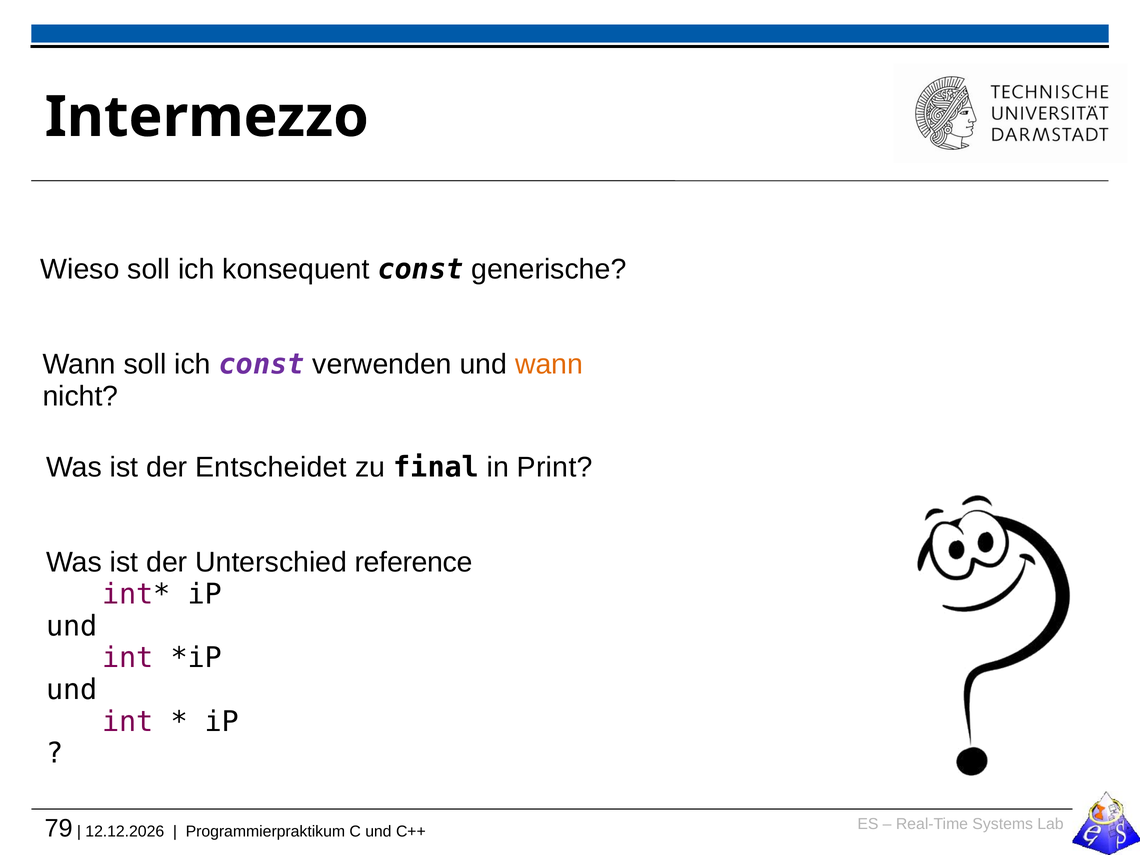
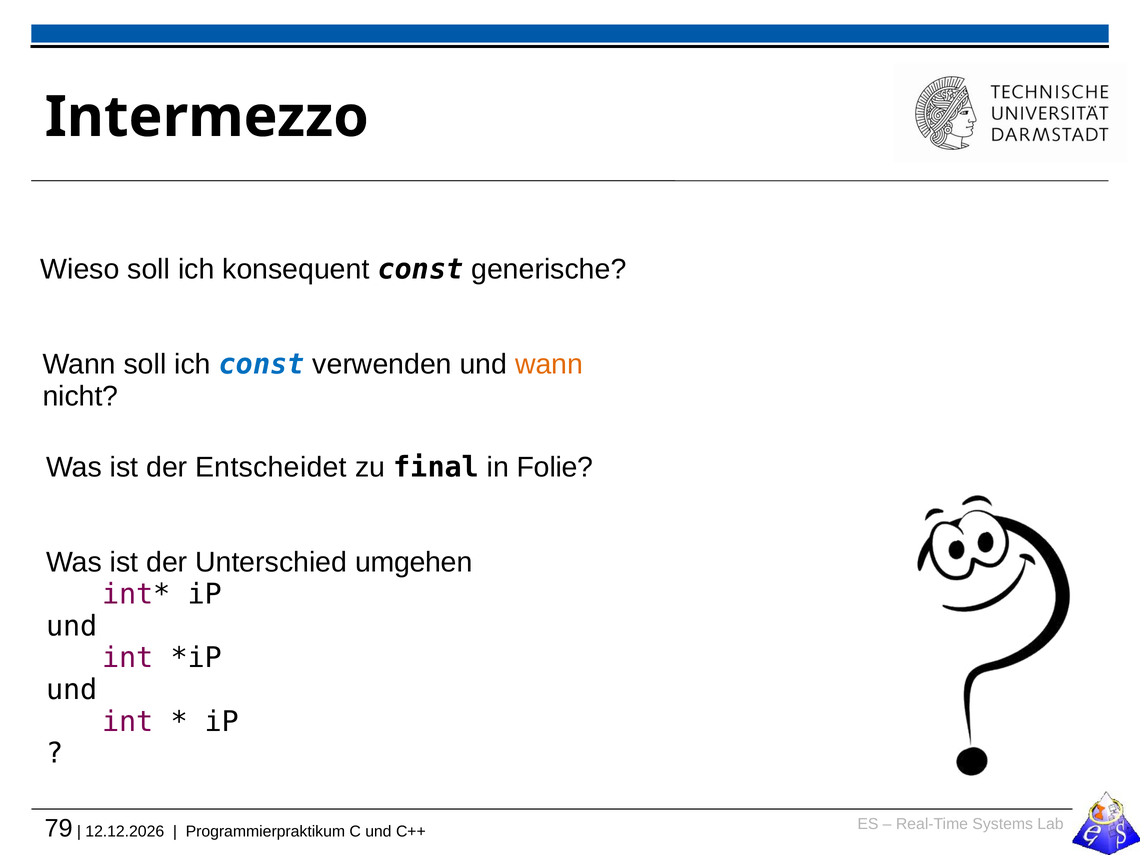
const colour: purple -> blue (262, 364)
Print: Print -> Folie (555, 467)
reference: reference -> umgehen (414, 563)
